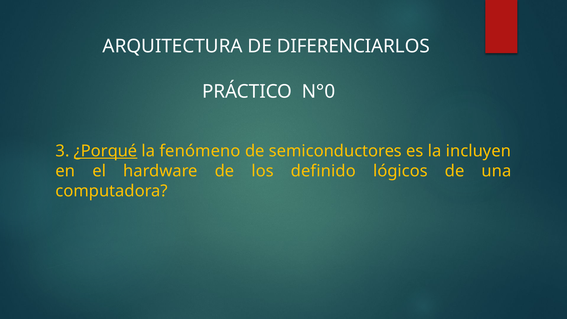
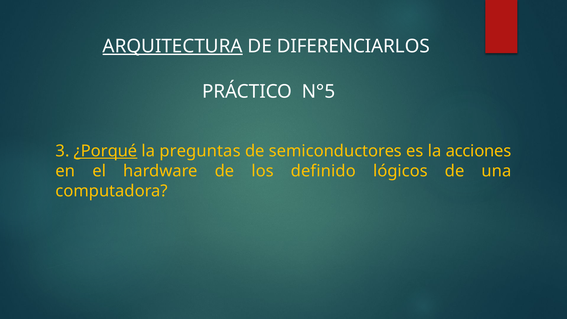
ARQUITECTURA underline: none -> present (173, 46)
N°0: N°0 -> N°5 (319, 92)
fenómeno: fenómeno -> preguntas (200, 151)
incluyen: incluyen -> acciones (479, 151)
